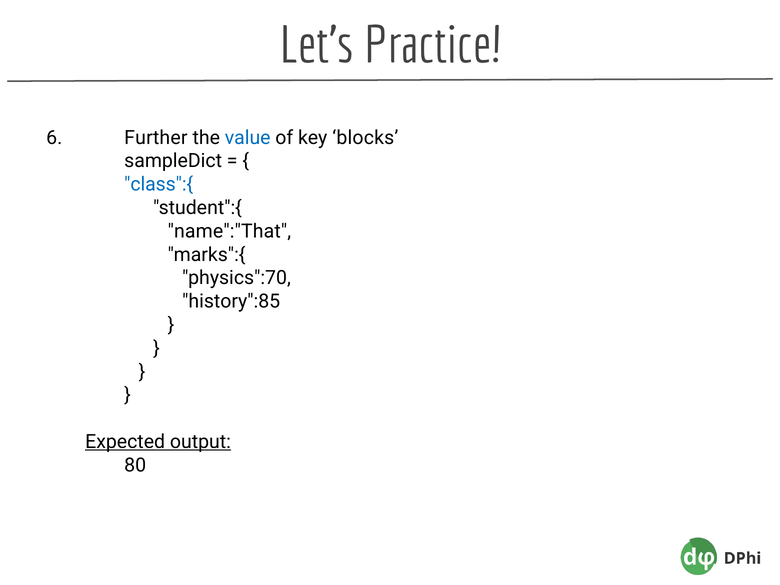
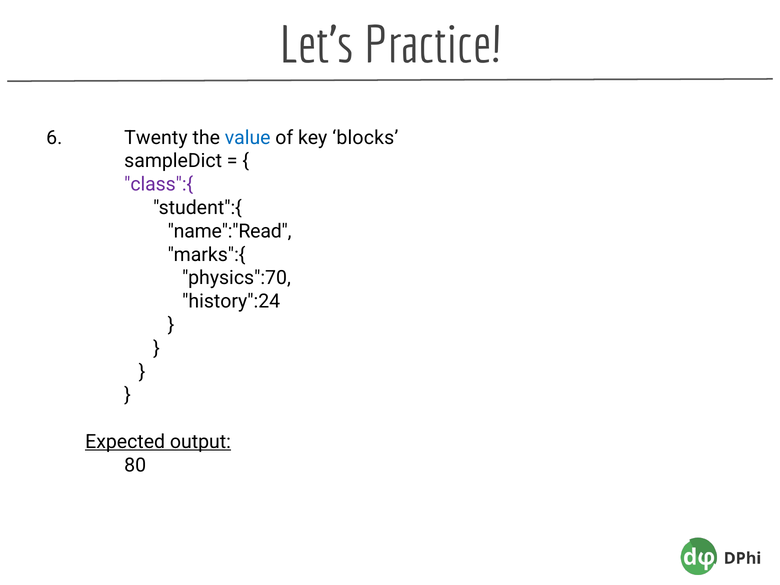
Further: Further -> Twenty (156, 138)
class":{ colour: blue -> purple (159, 184)
name":"That: name":"That -> name":"Read (230, 231)
history":85: history":85 -> history":24 (231, 301)
